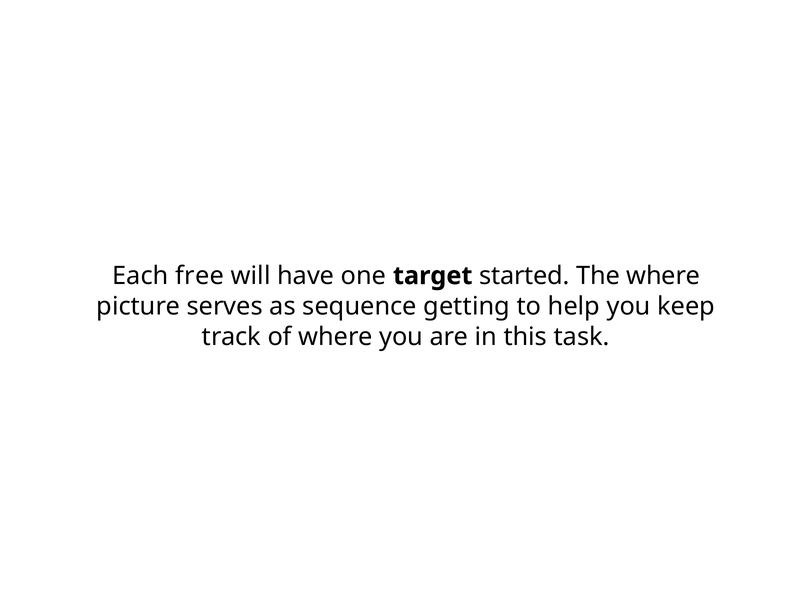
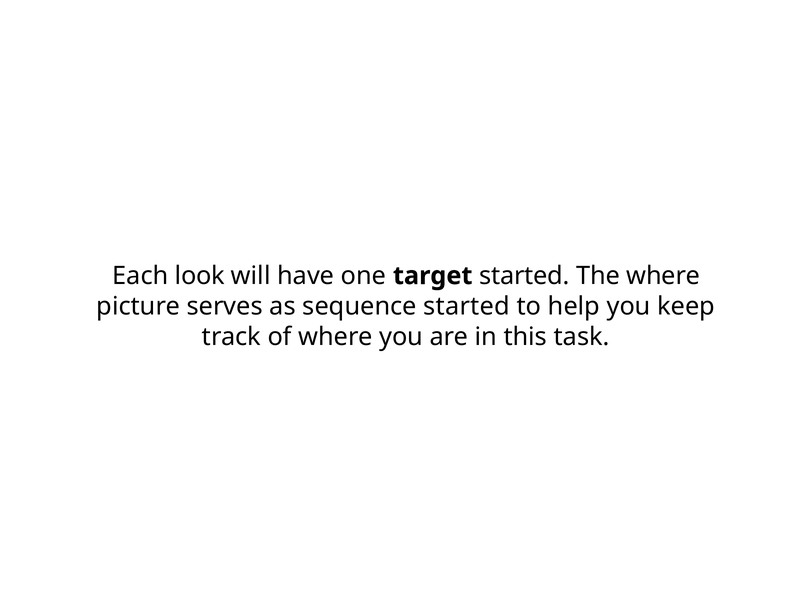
free: free -> look (200, 276)
sequence getting: getting -> started (467, 306)
